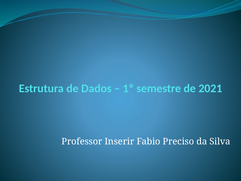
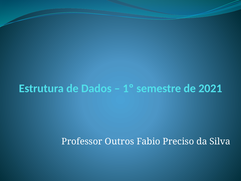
Inserir: Inserir -> Outros (119, 141)
